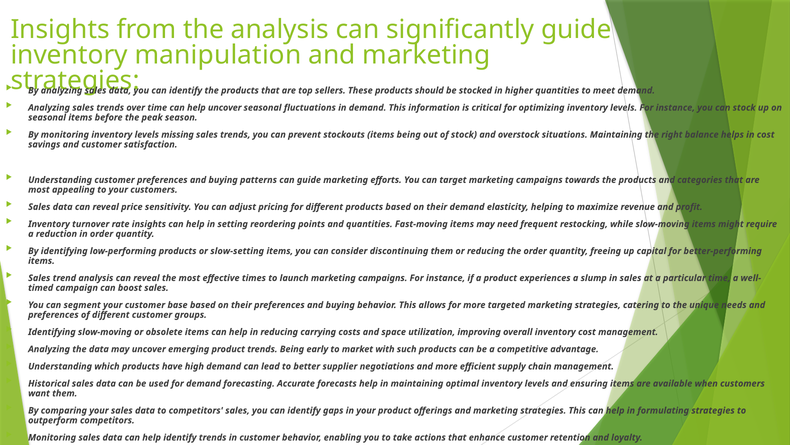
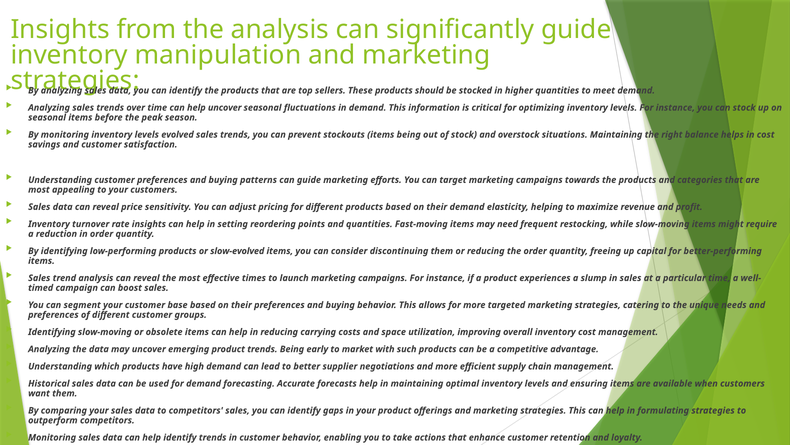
missing: missing -> evolved (178, 134)
slow-setting: slow-setting -> slow-evolved (237, 251)
